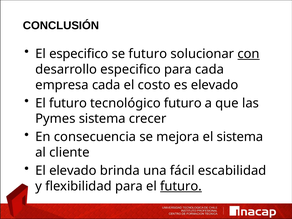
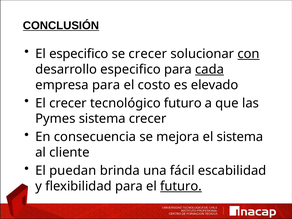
CONCLUSIÓN underline: none -> present (61, 26)
se futuro: futuro -> crecer (148, 54)
cada underline: none -> present (209, 69)
empresa cada: cada -> para (106, 85)
futuro: futuro -> crecer (68, 103)
El elevado: elevado -> puedan (73, 171)
